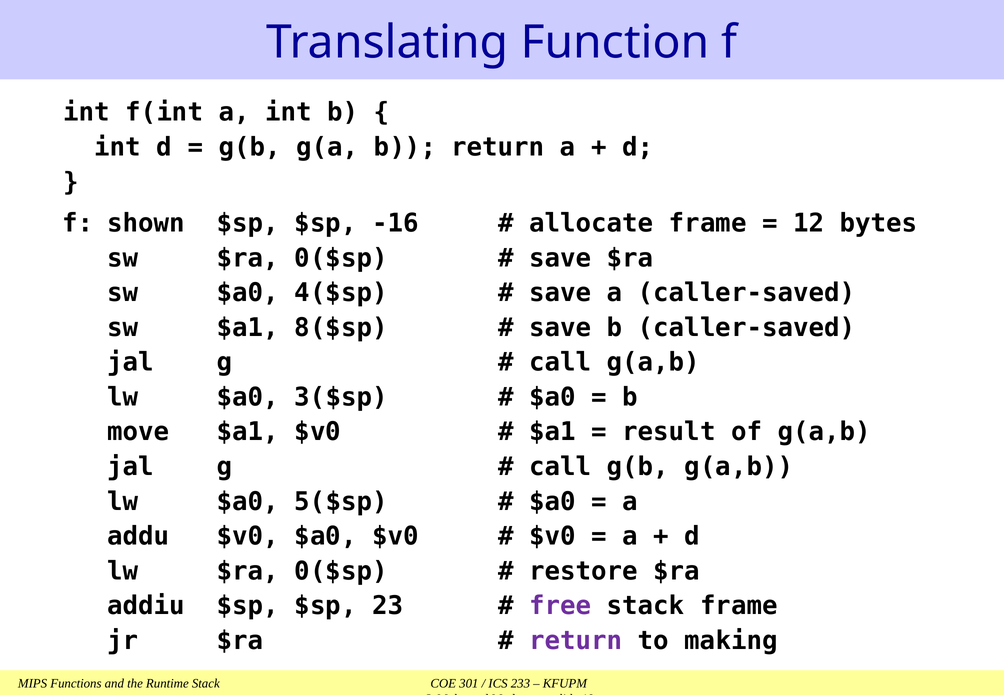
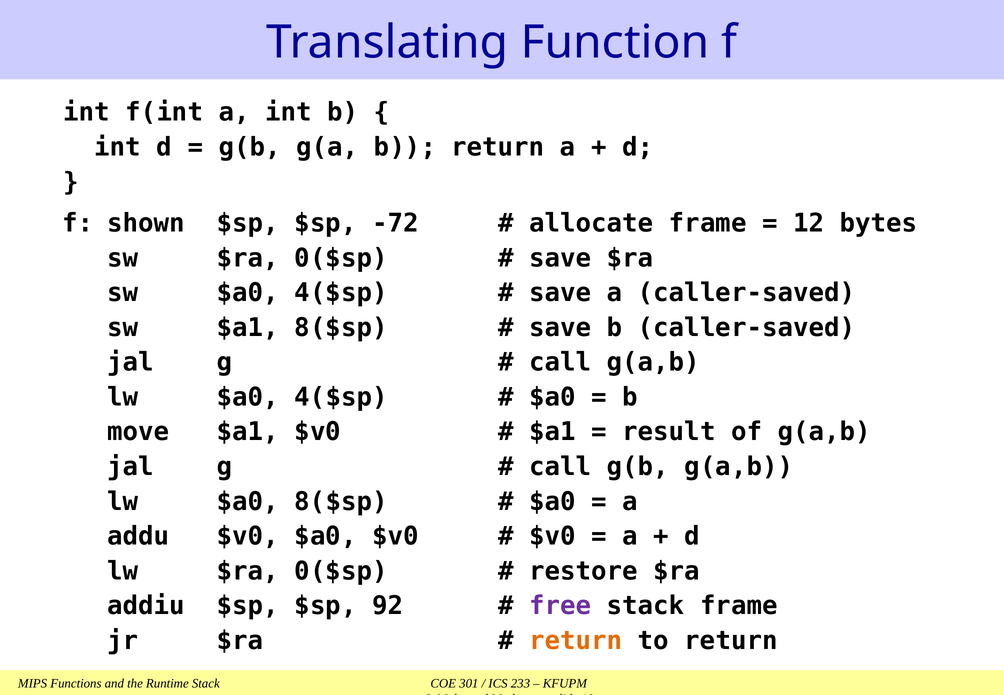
-16: -16 -> -72 (395, 223)
lw $a0 3($sp: 3($sp -> 4($sp (341, 397)
$a0 5($sp: 5($sp -> 8($sp (341, 502)
23: 23 -> 92 (388, 606)
return colour: purple -> orange (576, 641)
to making: making -> return (731, 641)
